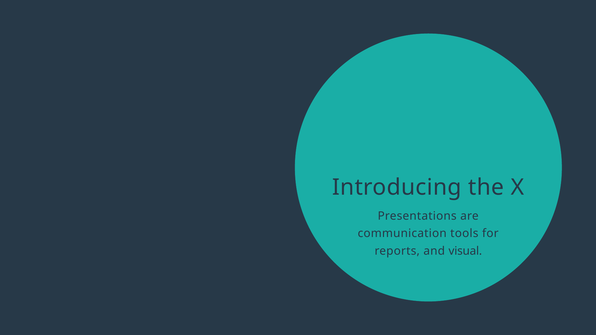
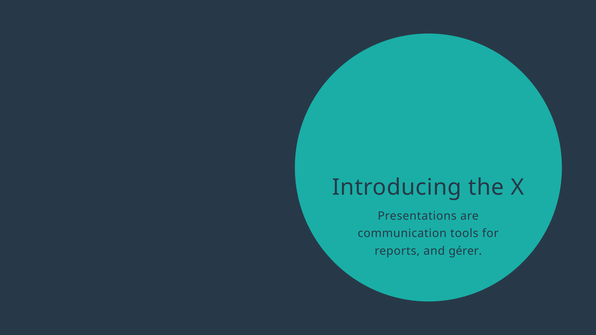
visual: visual -> gérer (465, 251)
